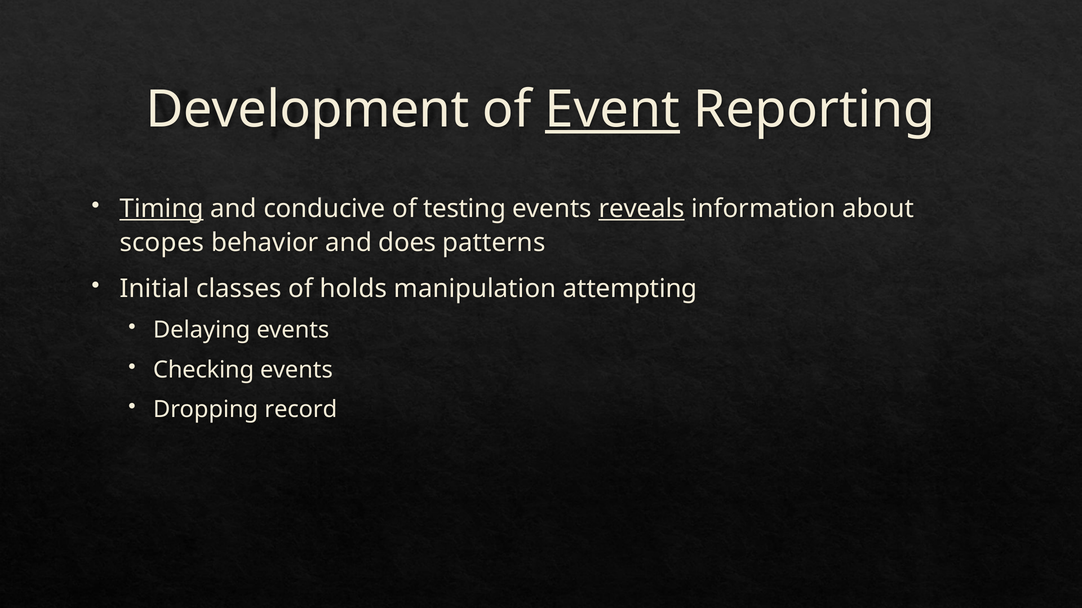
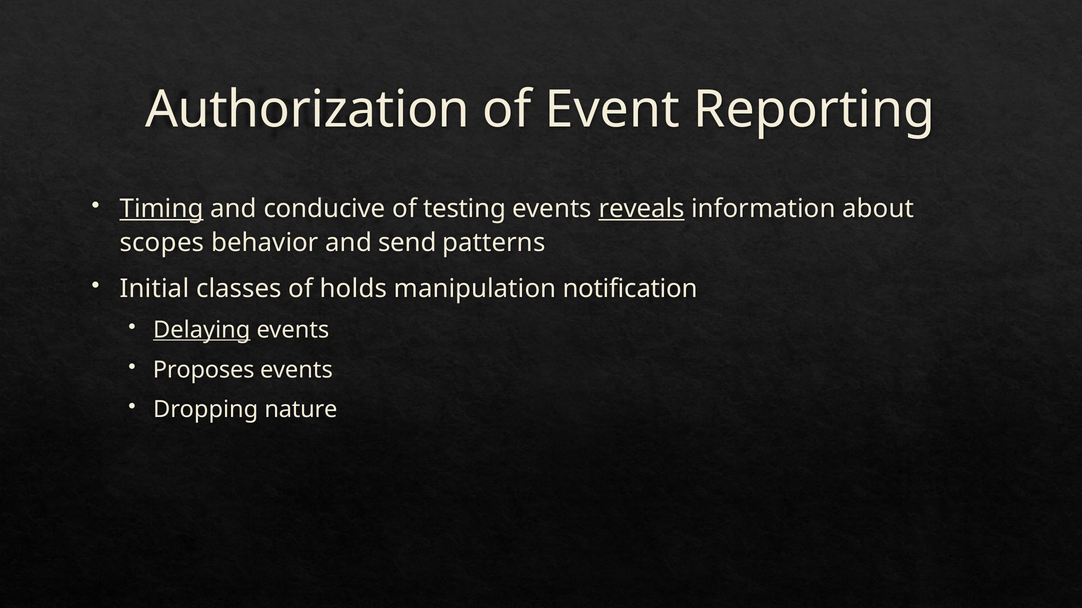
Development: Development -> Authorization (308, 110)
Event underline: present -> none (612, 110)
does: does -> send (407, 243)
attempting: attempting -> notification (630, 289)
Delaying underline: none -> present (202, 330)
Checking: Checking -> Proposes (204, 370)
record: record -> nature (301, 410)
